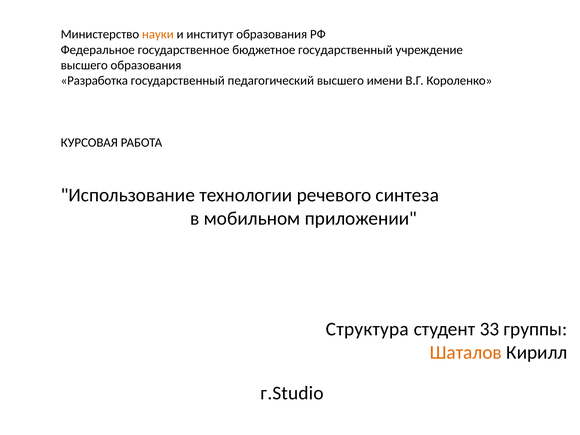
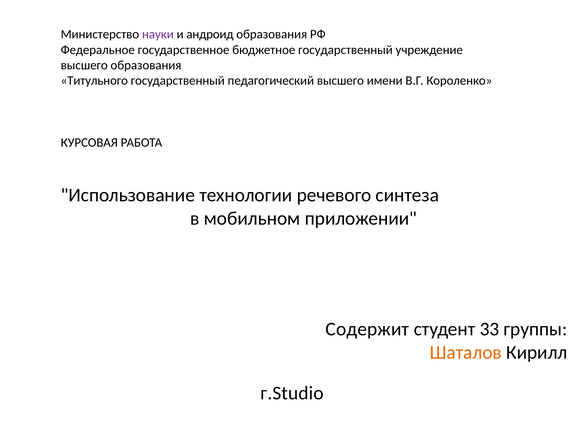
науки colour: orange -> purple (158, 34)
институт: институт -> андроид (210, 34)
Разработка: Разработка -> Титульного (94, 81)
Структура: Структура -> Содержит (367, 329)
